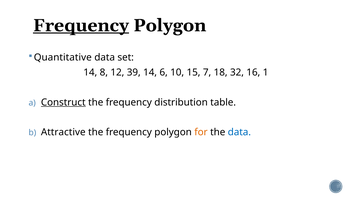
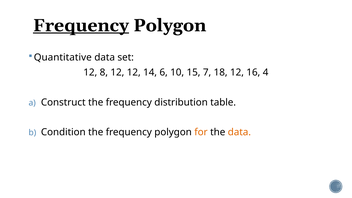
14: 14 -> 12 (90, 72)
12 39: 39 -> 12 (134, 72)
18 32: 32 -> 12 (237, 72)
1: 1 -> 4 (266, 72)
Construct underline: present -> none (63, 102)
Attractive: Attractive -> Condition (63, 132)
data colour: blue -> orange (239, 132)
